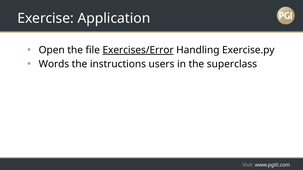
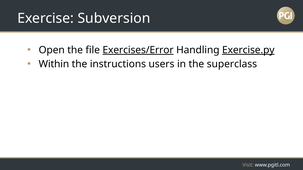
Application: Application -> Subversion (114, 18)
Exercise.py underline: none -> present (248, 50)
Words: Words -> Within (54, 64)
